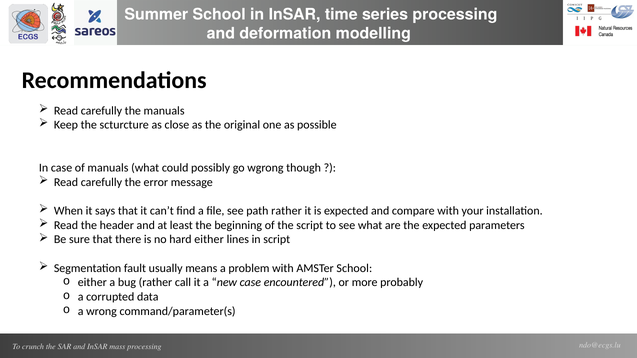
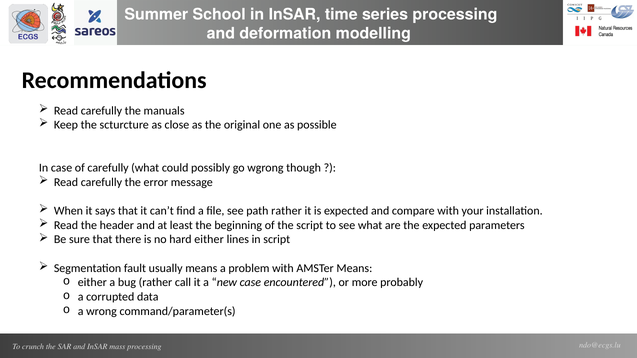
of manuals: manuals -> carefully (108, 168)
AMSTer School: School -> Means (354, 268)
